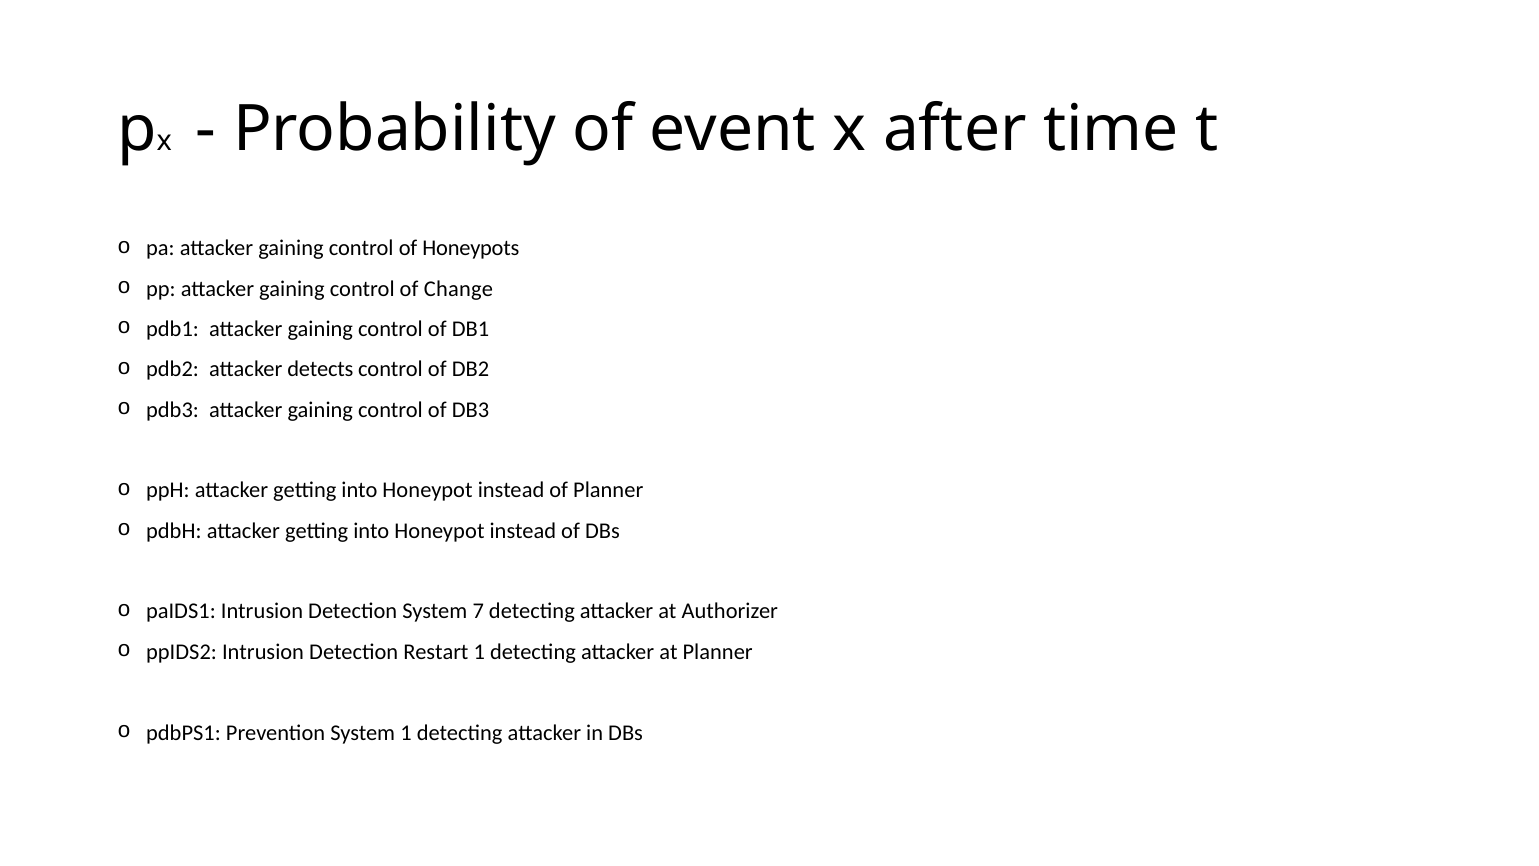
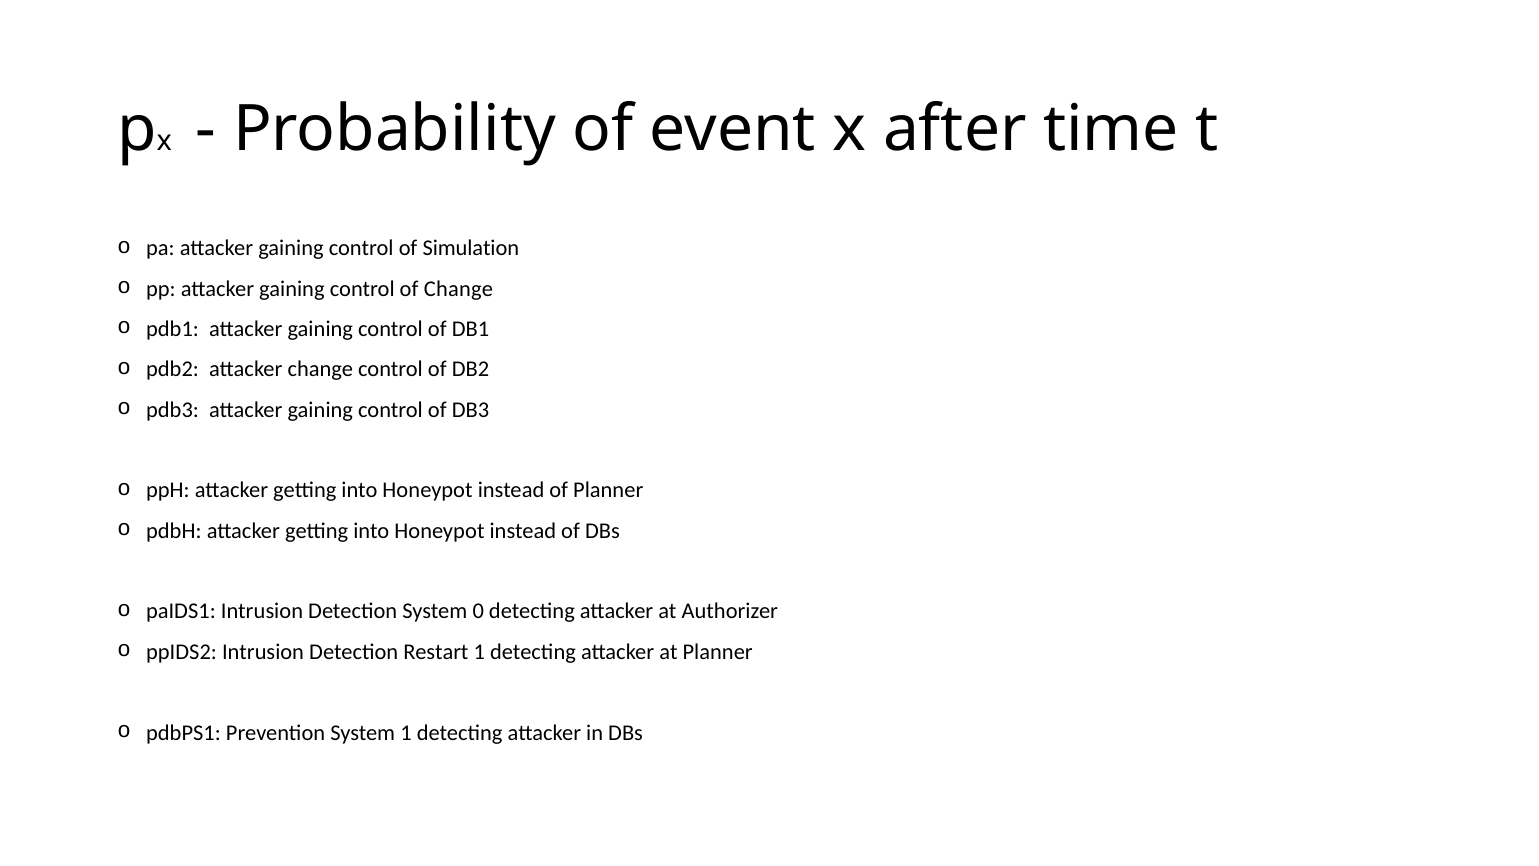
Honeypots: Honeypots -> Simulation (471, 248)
attacker detects: detects -> change (320, 369)
7: 7 -> 0 (478, 611)
